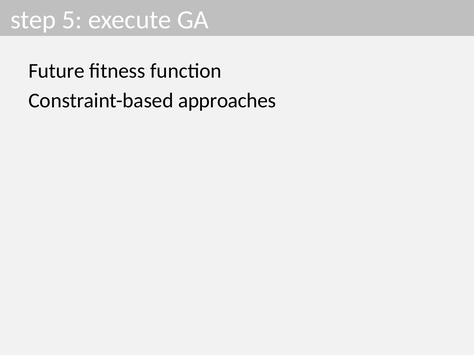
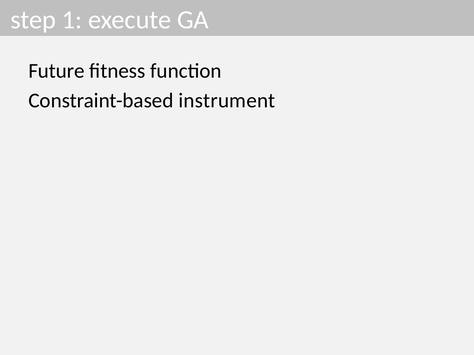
5: 5 -> 1 (72, 20)
approaches: approaches -> instrument (227, 101)
